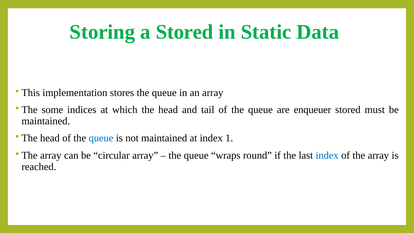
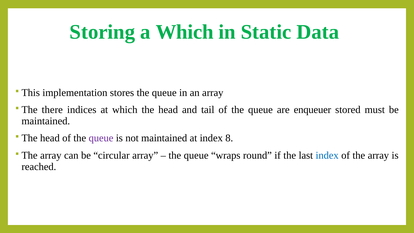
a Stored: Stored -> Which (185, 32)
some: some -> there (52, 110)
queue colour: blue -> purple (101, 138)
1: 1 -> 8 (229, 138)
